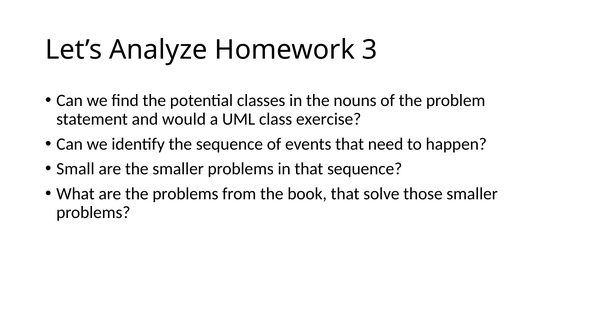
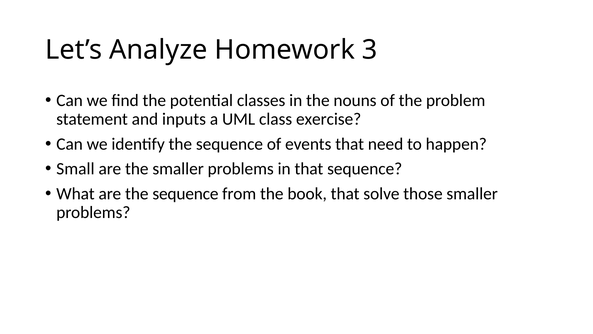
would: would -> inputs (184, 119)
are the problems: problems -> sequence (185, 194)
